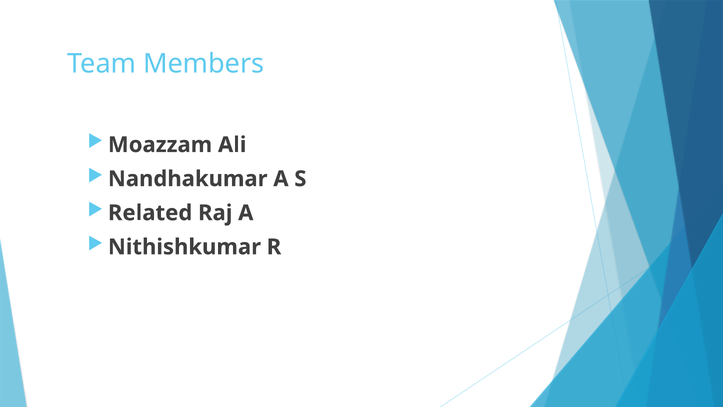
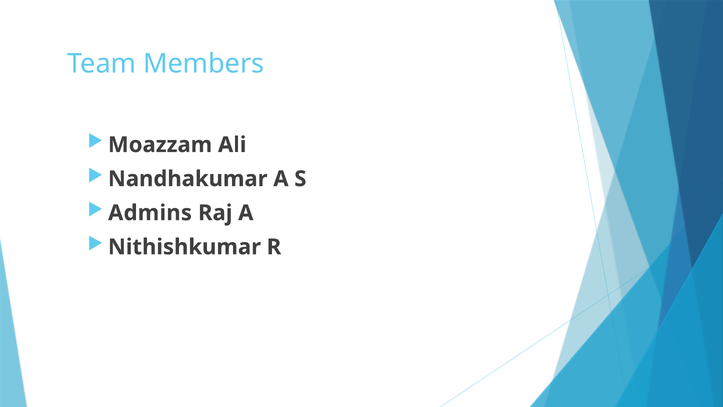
Related: Related -> Admins (150, 213)
